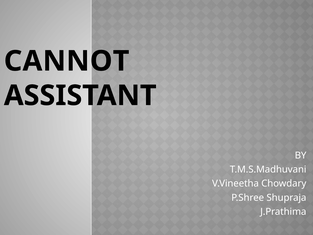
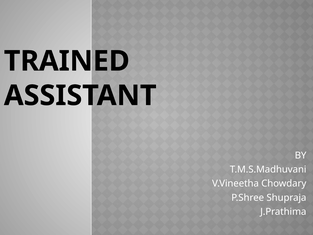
CANNOT: CANNOT -> TRAINED (67, 61)
